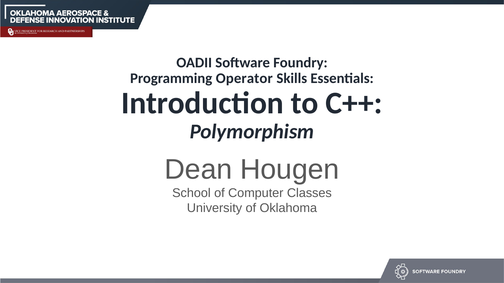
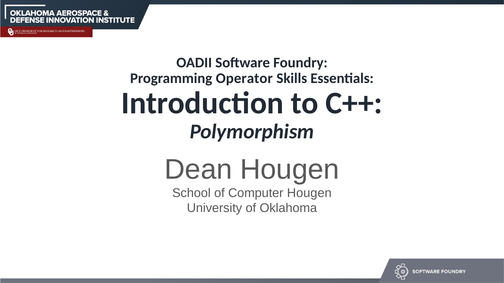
Computer Classes: Classes -> Hougen (309, 193)
